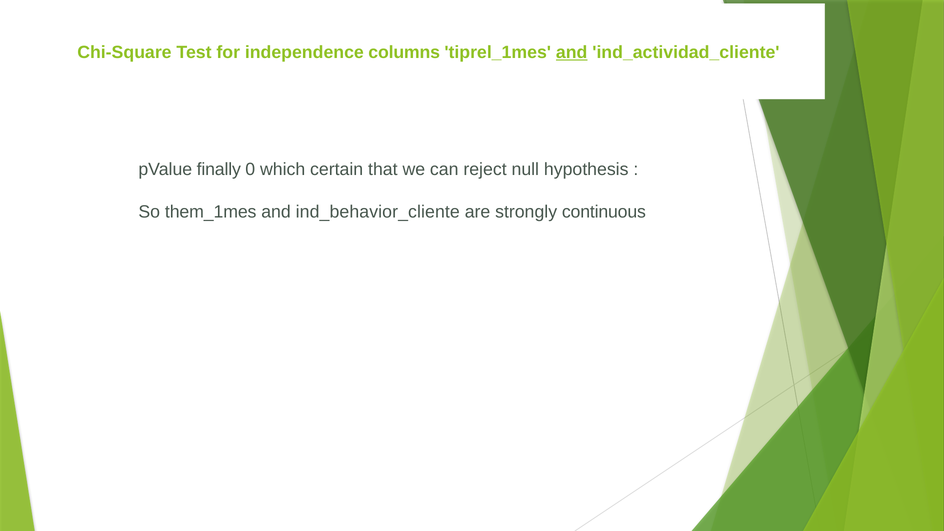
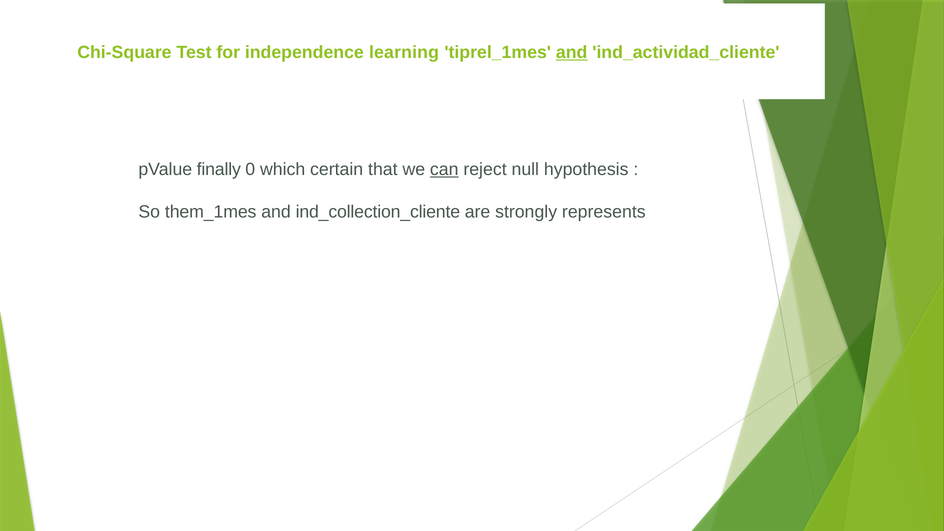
columns: columns -> learning (404, 53)
can underline: none -> present (444, 169)
ind_behavior_cliente: ind_behavior_cliente -> ind_collection_cliente (378, 212)
continuous: continuous -> represents (604, 212)
